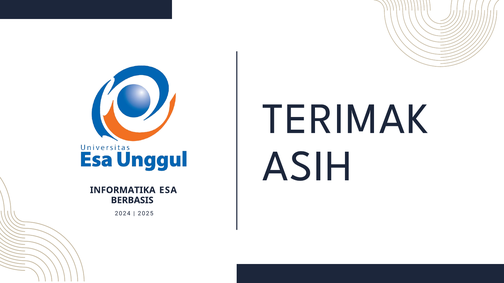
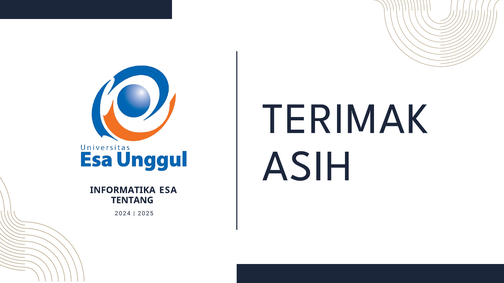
BERBASIS: BERBASIS -> TENTANG (132, 201)
